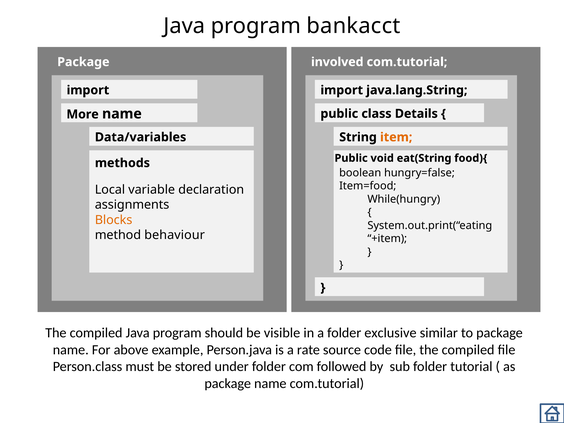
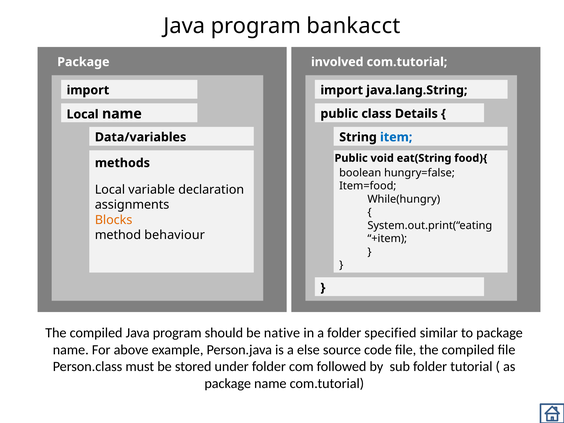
More: More -> Local (83, 114)
item colour: orange -> blue (396, 137)
visible: visible -> native (282, 333)
exclusive: exclusive -> specified (390, 333)
rate: rate -> else (308, 350)
